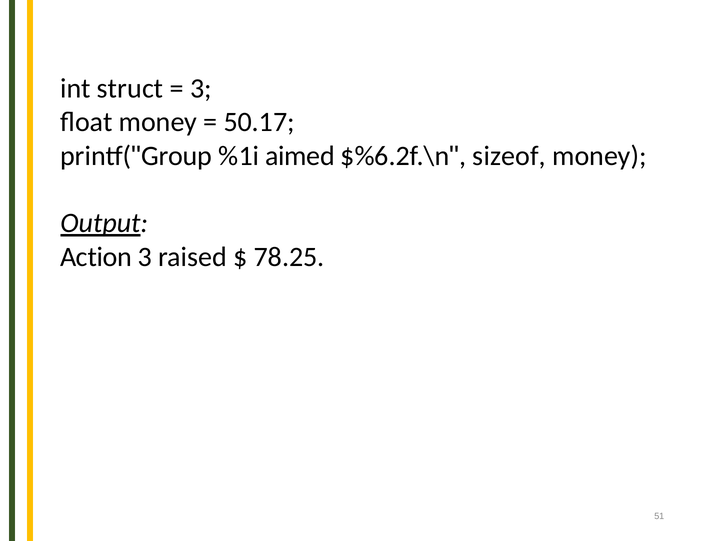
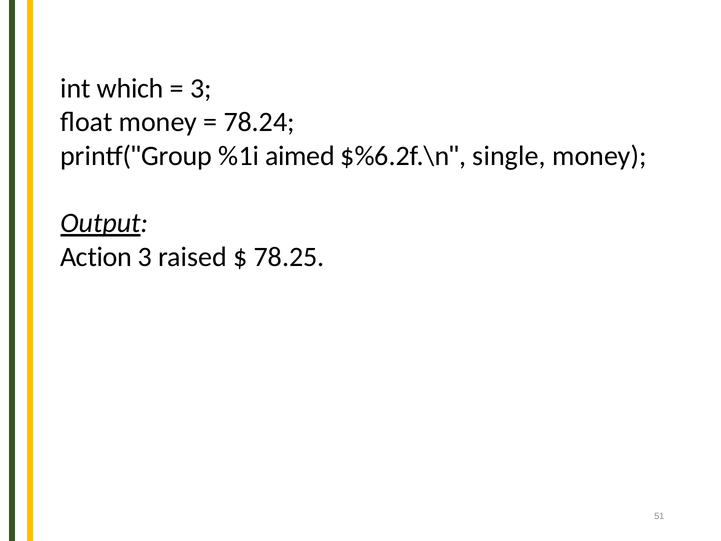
struct: struct -> which (130, 88)
50.17: 50.17 -> 78.24 (259, 122)
sizeof: sizeof -> single (509, 156)
